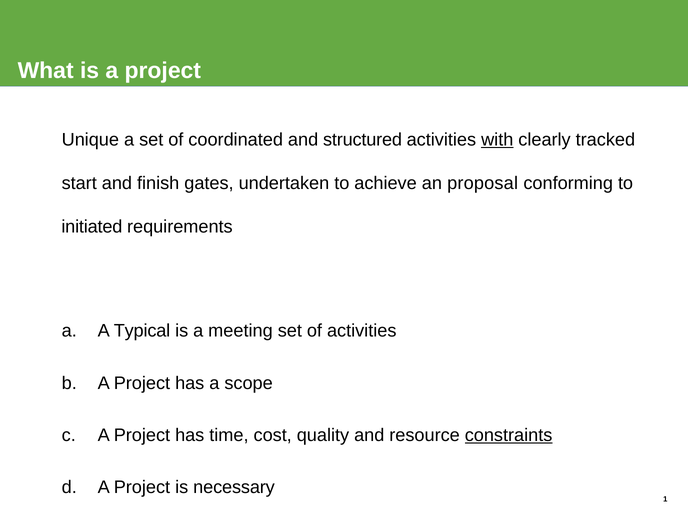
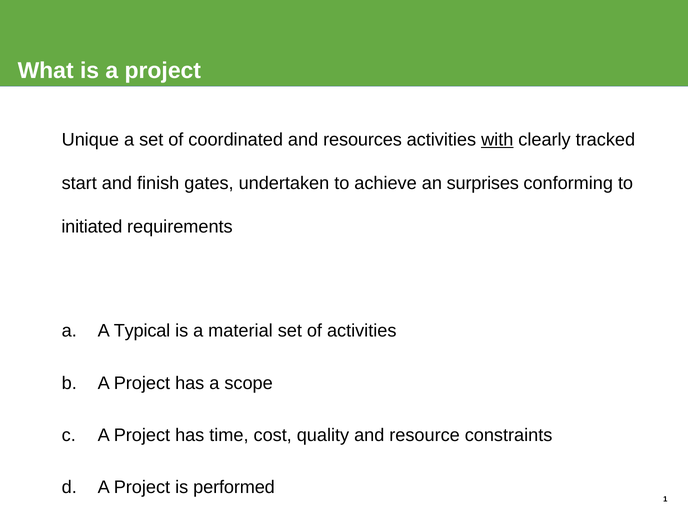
structured: structured -> resources (363, 140)
proposal: proposal -> surprises (483, 183)
meeting: meeting -> material (241, 331)
constraints underline: present -> none (509, 435)
necessary: necessary -> performed (234, 487)
